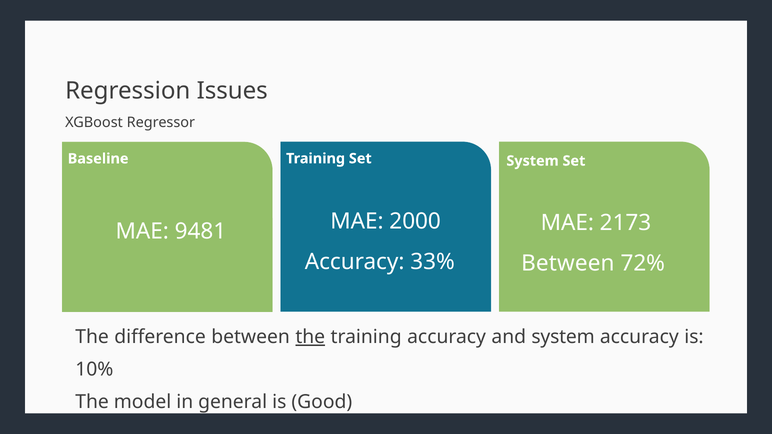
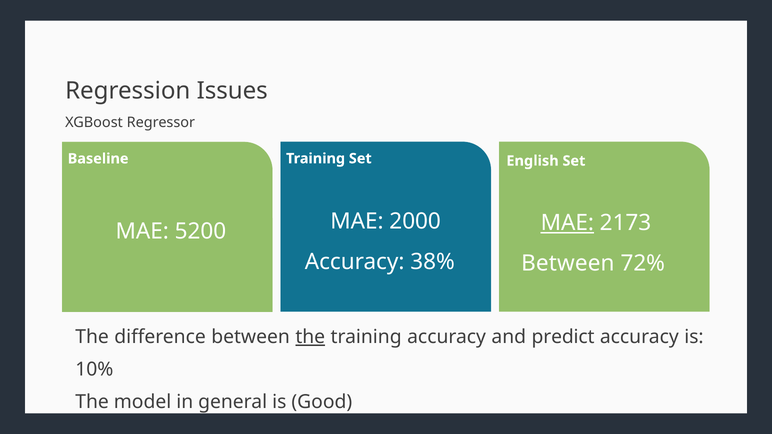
System: System -> English (533, 161)
MAE underline: none -> present (567, 223)
9481: 9481 -> 5200 (200, 231)
33%: 33% -> 38% (432, 262)
and system: system -> predict (563, 337)
